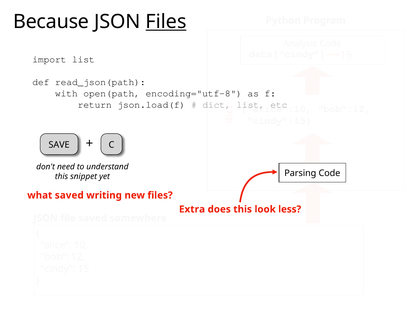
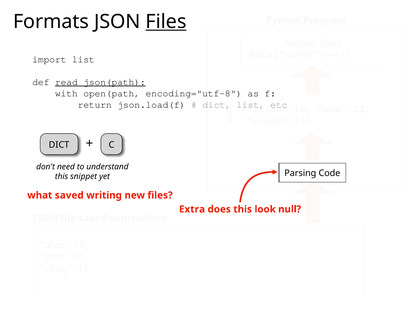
Because: Because -> Formats (51, 22)
read_json(path underline: none -> present (100, 82)
SAVE: SAVE -> DICT (59, 145)
less: less -> null (290, 209)
